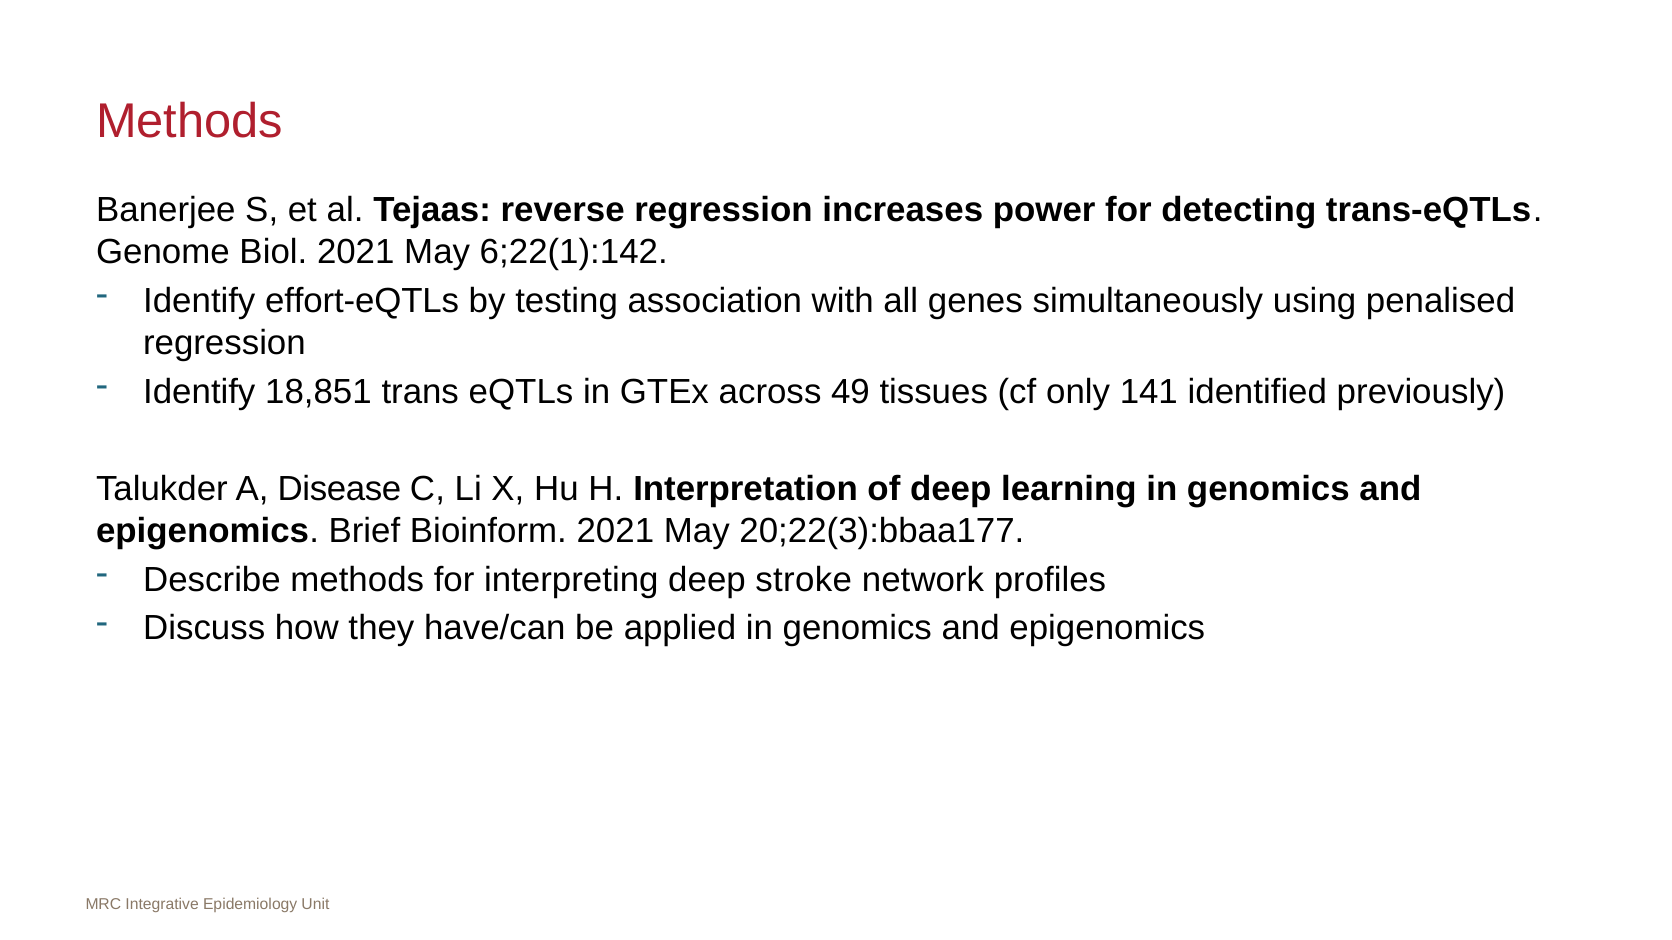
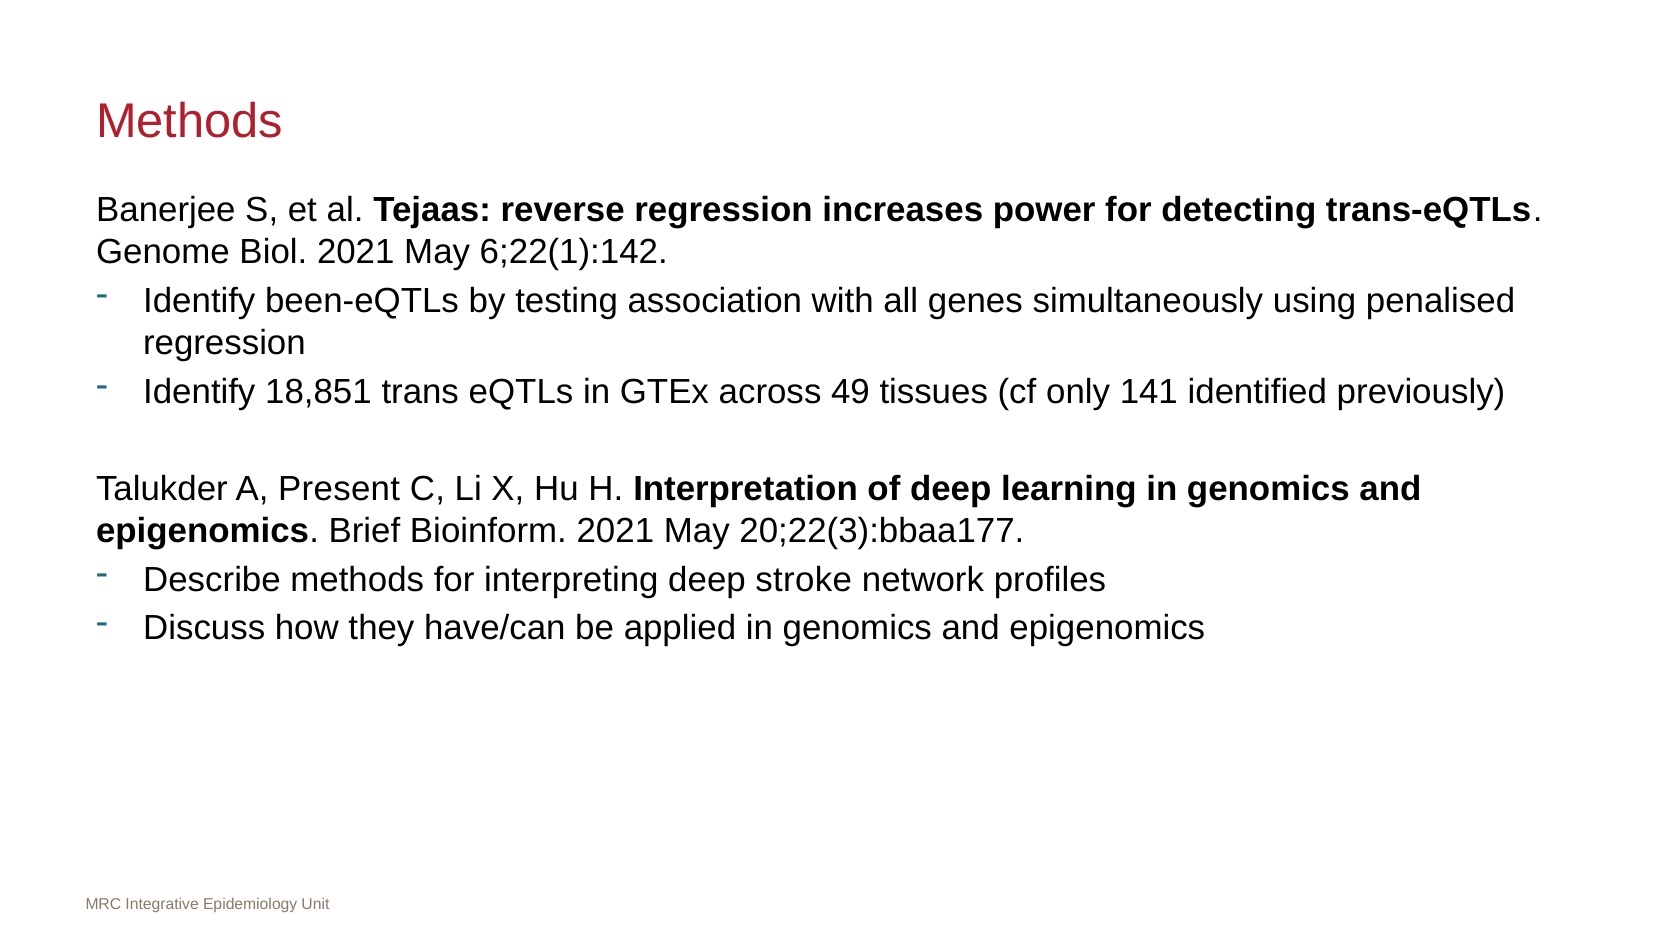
effort-eQTLs: effort-eQTLs -> been-eQTLs (362, 301)
Disease: Disease -> Present (339, 489)
